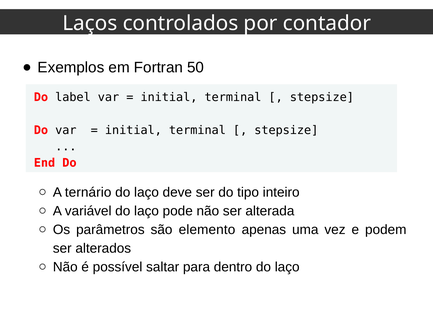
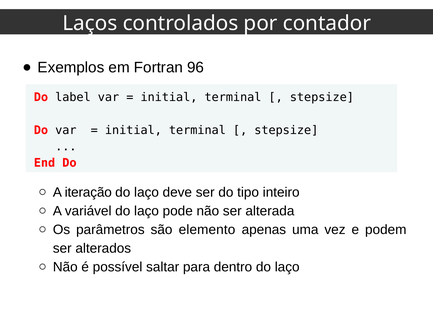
50: 50 -> 96 (196, 68)
ternário: ternário -> iteração (88, 192)
